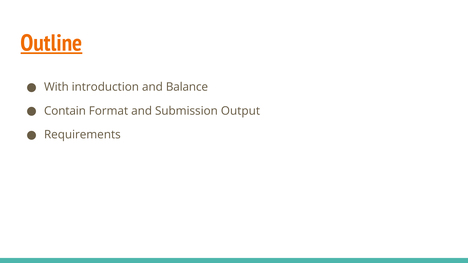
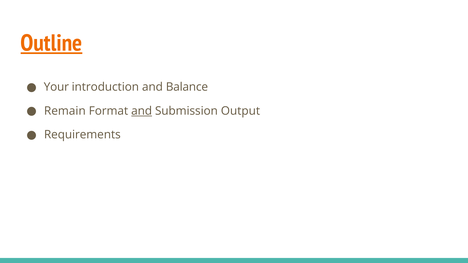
With: With -> Your (56, 87)
Contain: Contain -> Remain (65, 111)
and underline: none -> present (142, 111)
